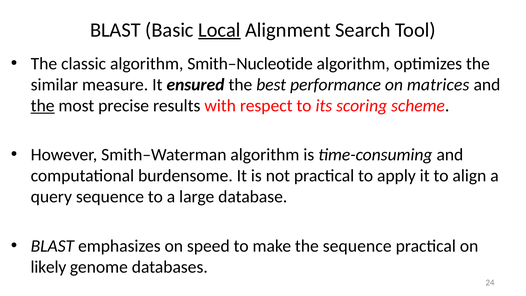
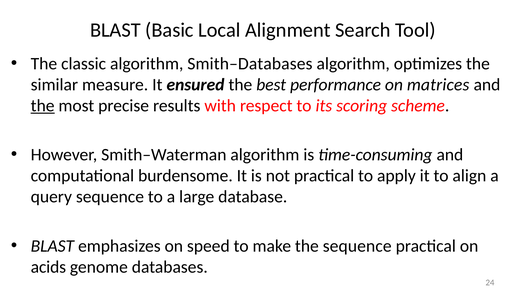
Local underline: present -> none (219, 30)
Smith–Nucleotide: Smith–Nucleotide -> Smith–Databases (250, 64)
likely: likely -> acids (48, 267)
